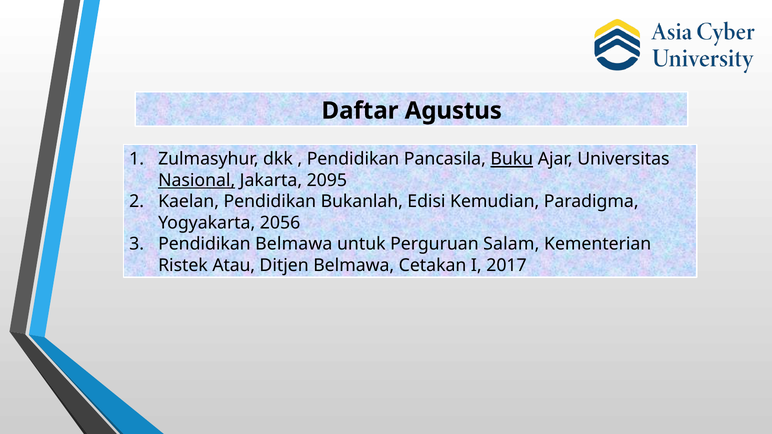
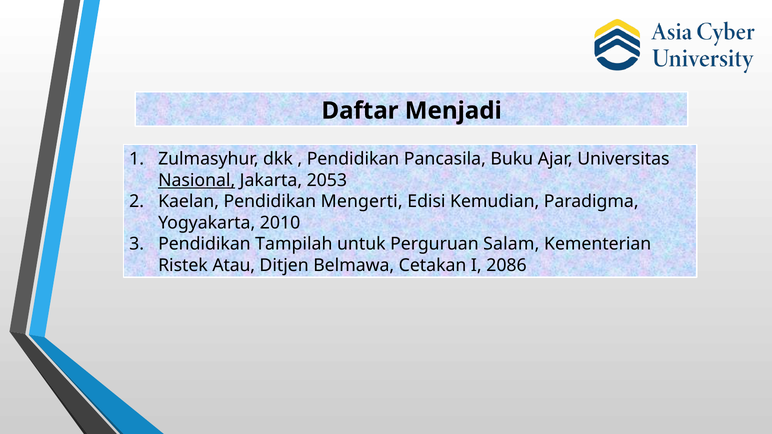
Agustus: Agustus -> Menjadi (453, 111)
Buku underline: present -> none (512, 159)
2095: 2095 -> 2053 (327, 180)
Bukanlah: Bukanlah -> Mengerti (362, 202)
2056: 2056 -> 2010 (280, 223)
Pendidikan Belmawa: Belmawa -> Tampilah (294, 244)
2017: 2017 -> 2086 (506, 265)
